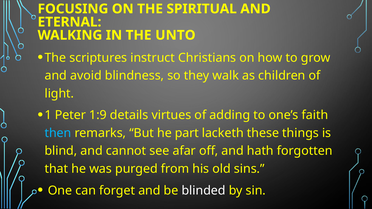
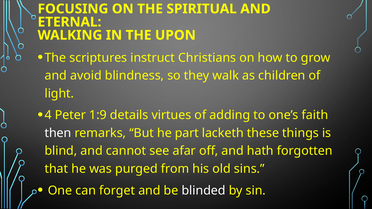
UNTO: UNTO -> UPON (175, 35)
1: 1 -> 4 (48, 115)
then colour: light blue -> white (58, 133)
